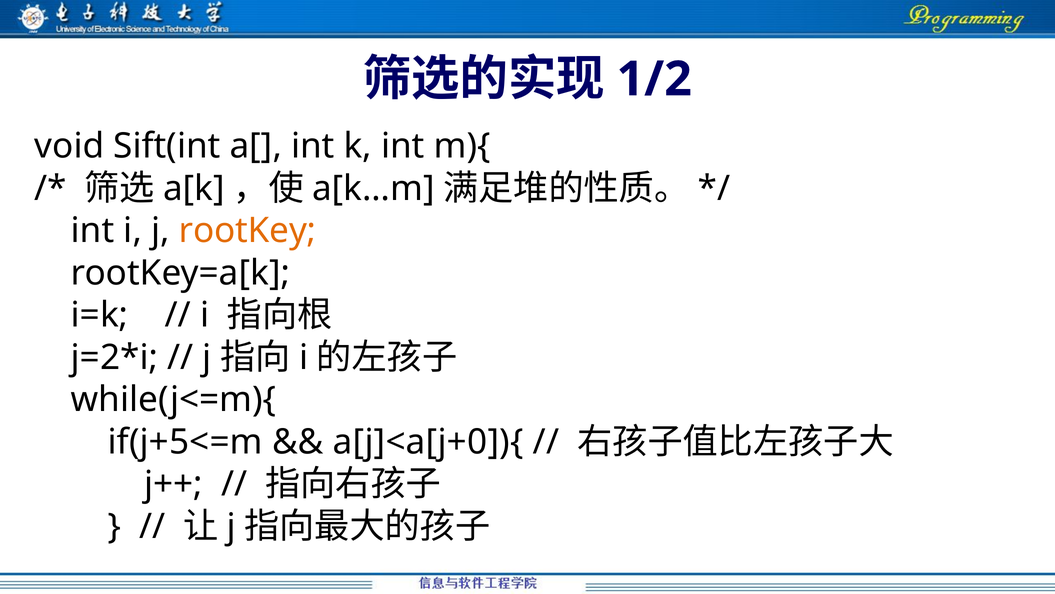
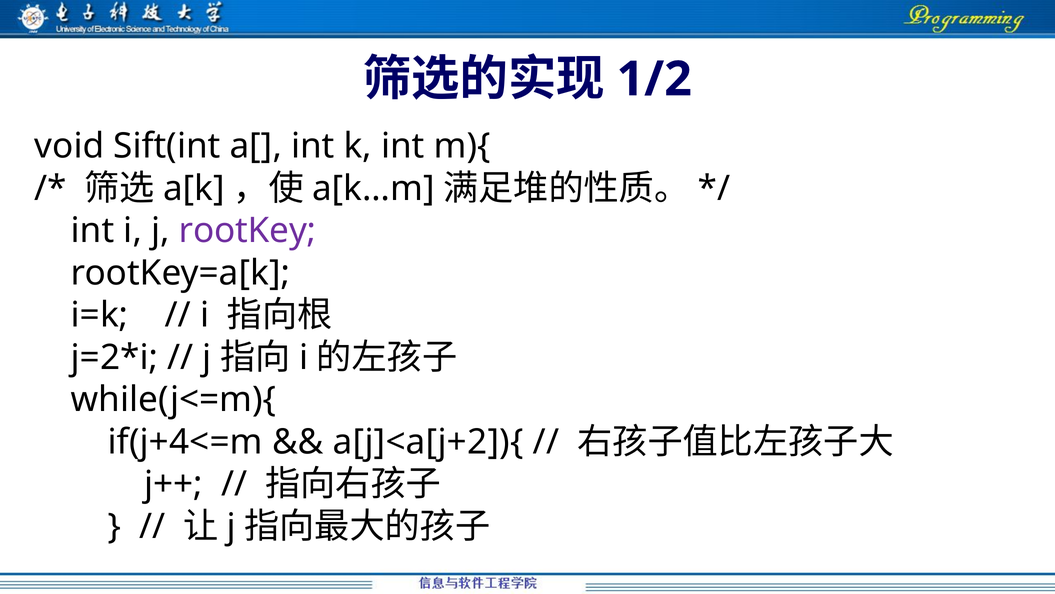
rootKey colour: orange -> purple (248, 231)
if(j+5<=m: if(j+5<=m -> if(j+4<=m (185, 442)
a[j]<a[j+0]){: a[j]<a[j+0]){ -> a[j]<a[j+2]){ (428, 442)
